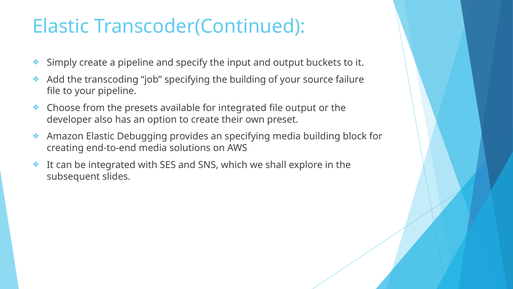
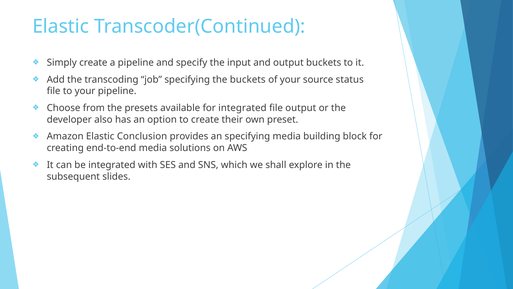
the building: building -> buckets (248, 79)
failure: failure -> status (350, 79)
Debugging: Debugging -> Conclusion (142, 136)
